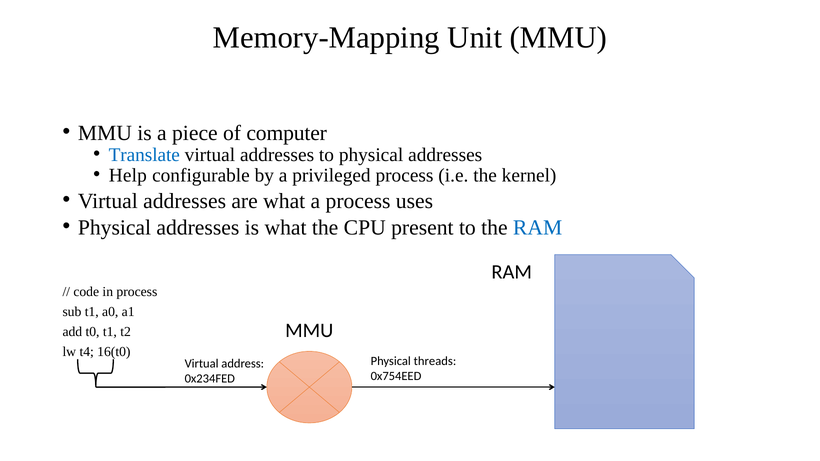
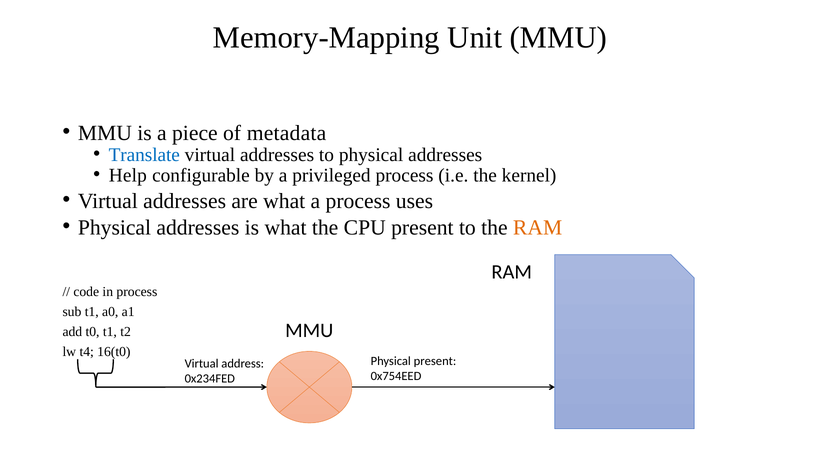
computer: computer -> metadata (287, 133)
RAM colour: blue -> orange (538, 228)
Physical threads: threads -> present (435, 361)
